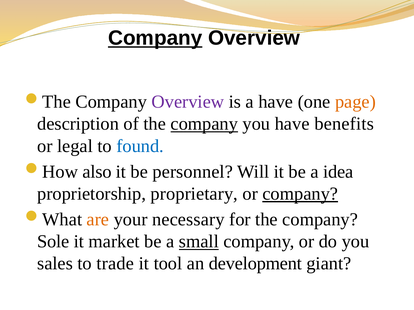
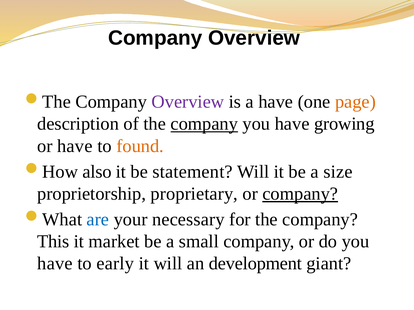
Company underline: present -> none (155, 38)
benefits: benefits -> growing (344, 124)
or legal: legal -> have (75, 146)
found colour: blue -> orange (140, 146)
personnel: personnel -> statement (193, 172)
idea: idea -> size (338, 172)
are colour: orange -> blue (98, 220)
Sole: Sole -> This (53, 242)
small underline: present -> none (199, 242)
sales: sales -> have (55, 264)
trade: trade -> early (115, 264)
it tool: tool -> will (168, 264)
